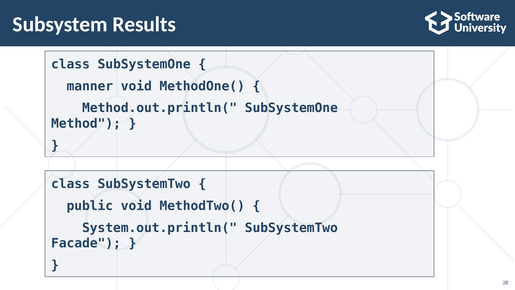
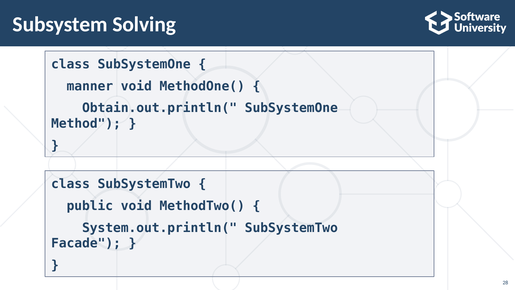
Results: Results -> Solving (144, 24)
Method.out.println(: Method.out.println( -> Obtain.out.println( (160, 108)
